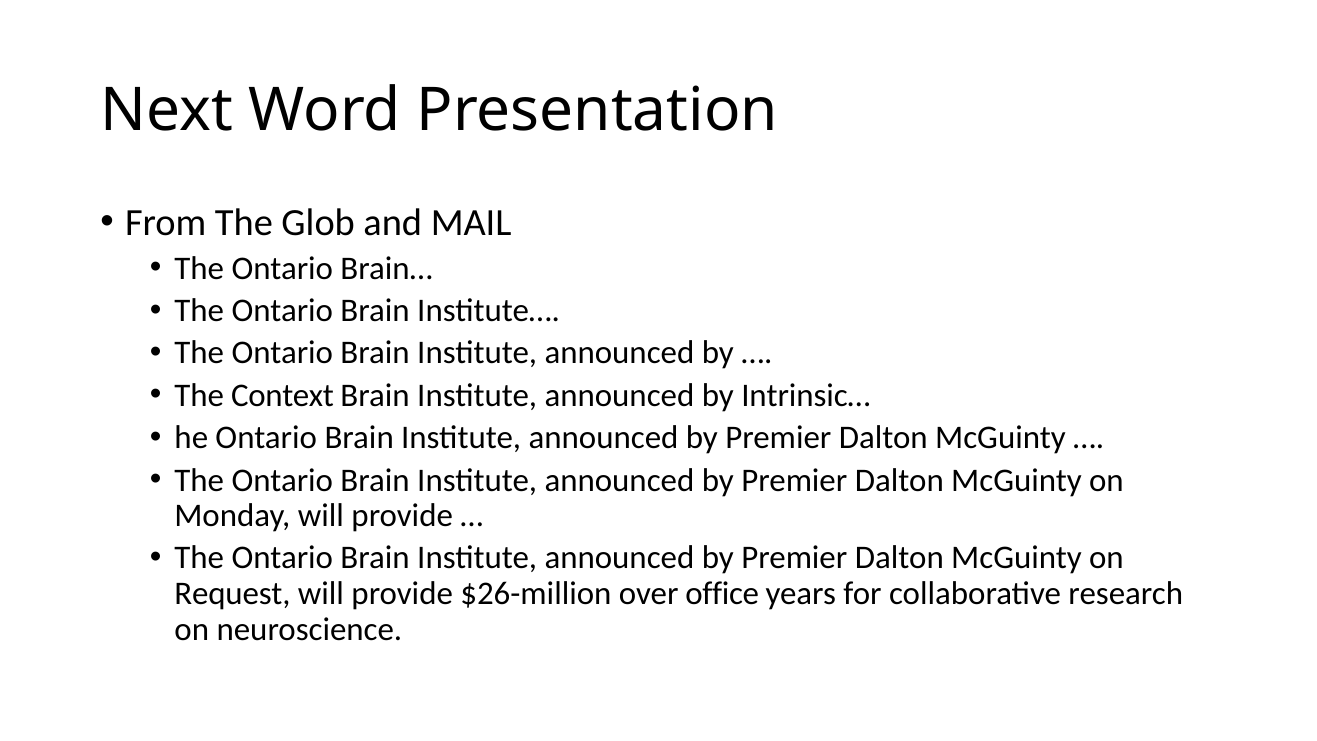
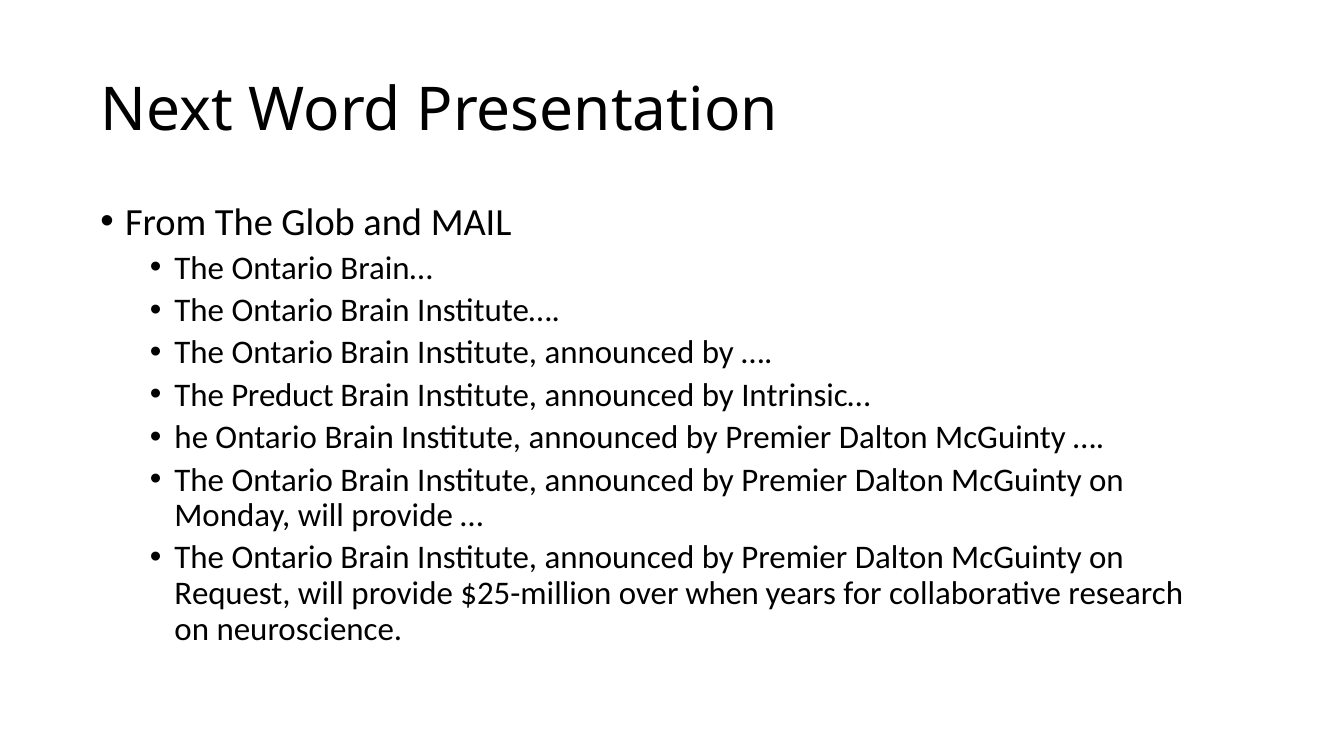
Context: Context -> Preduct (282, 395)
$26-million: $26-million -> $25-million (536, 593)
office: office -> when (722, 593)
